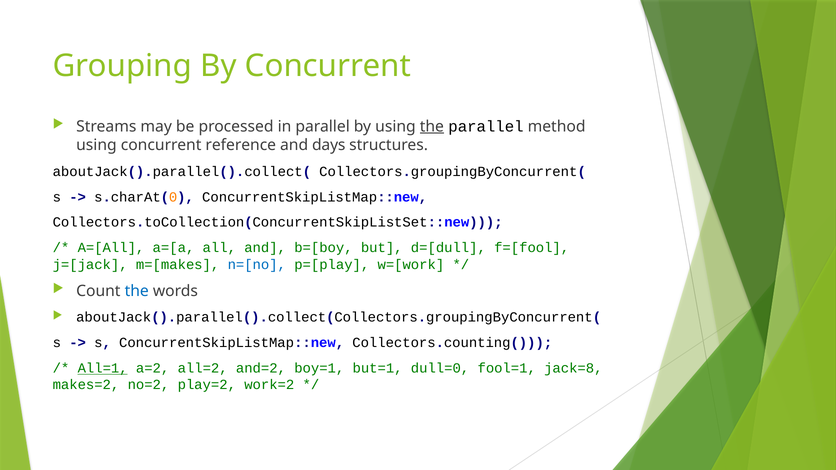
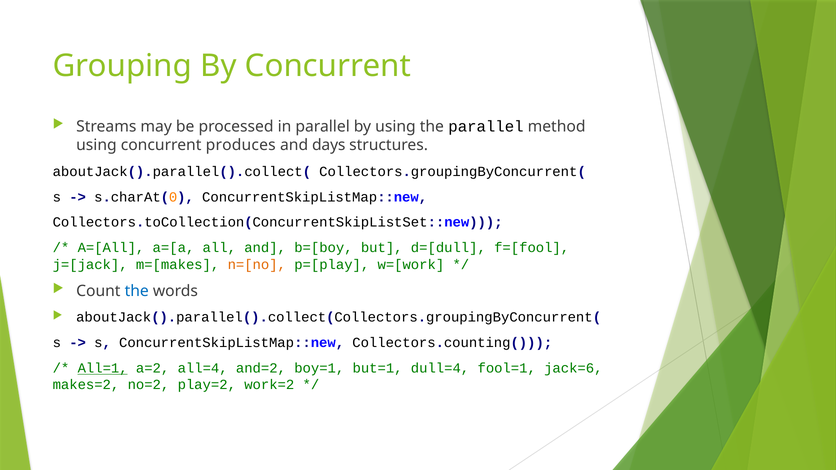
the underline: present -> none (432, 126)
reference: reference -> produces (241, 145)
n=[no colour: blue -> orange (257, 265)
all=2: all=2 -> all=4 (203, 368)
dull=0: dull=0 -> dull=4 (440, 368)
jack=8: jack=8 -> jack=6 (573, 368)
